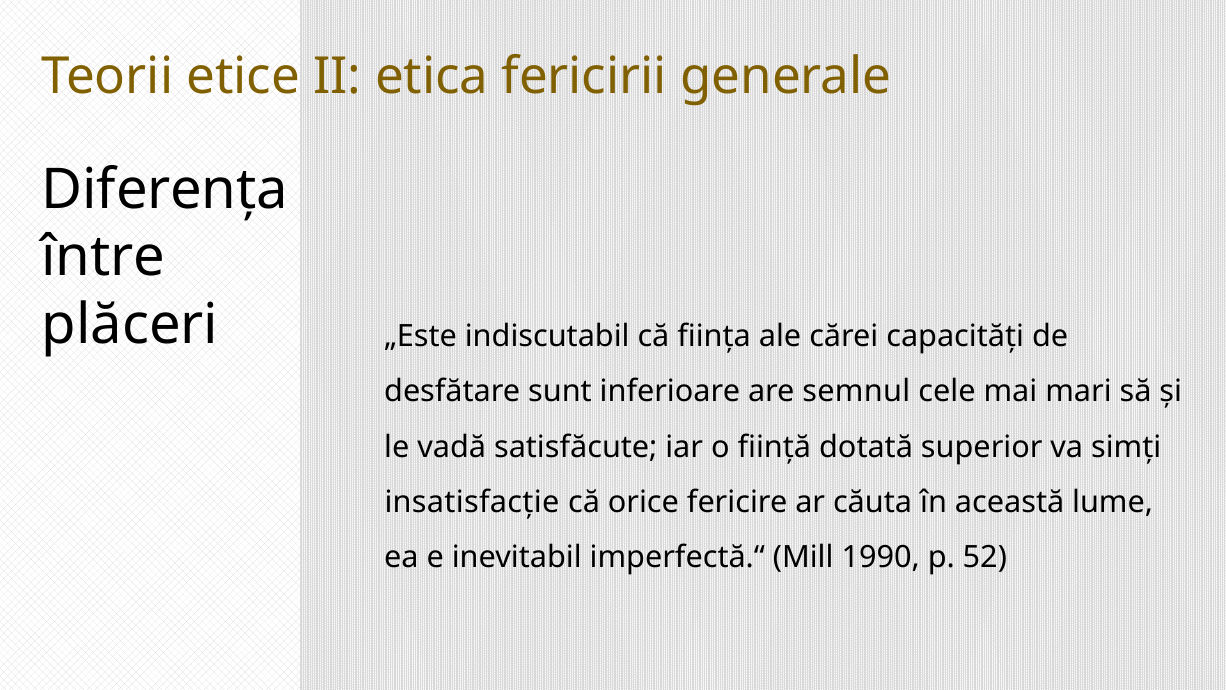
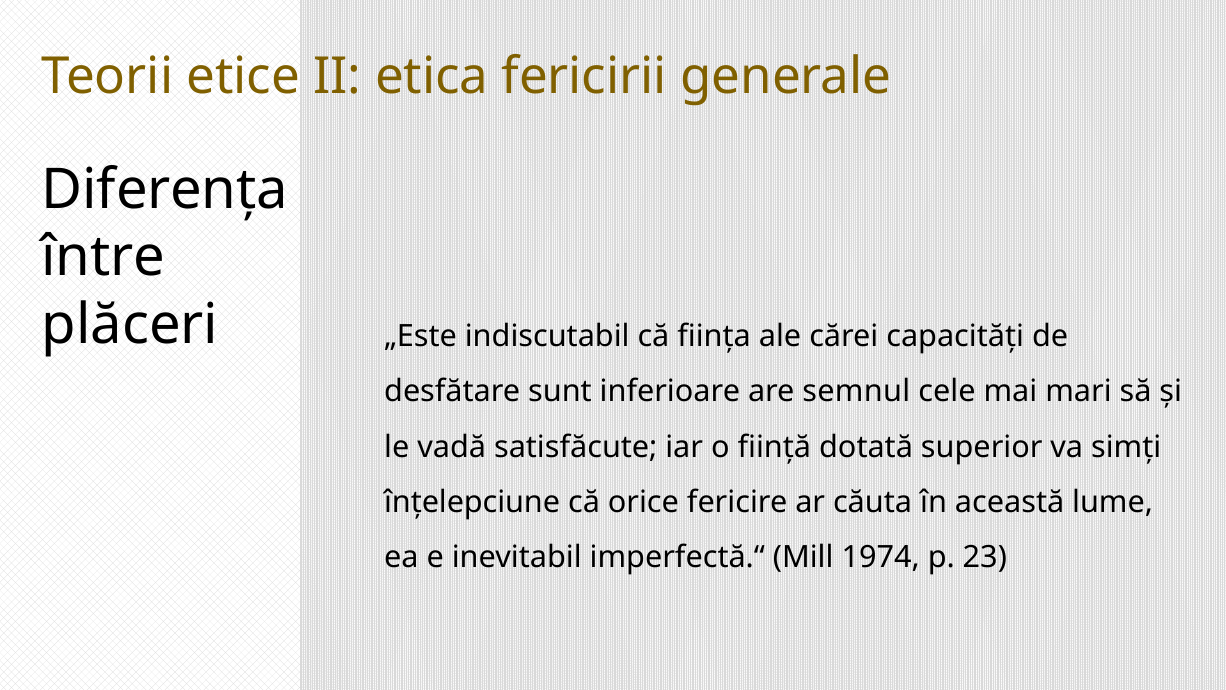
insatisfacție: insatisfacție -> înțelepciune (472, 502)
1990: 1990 -> 1974 (881, 557)
52: 52 -> 23 (985, 557)
